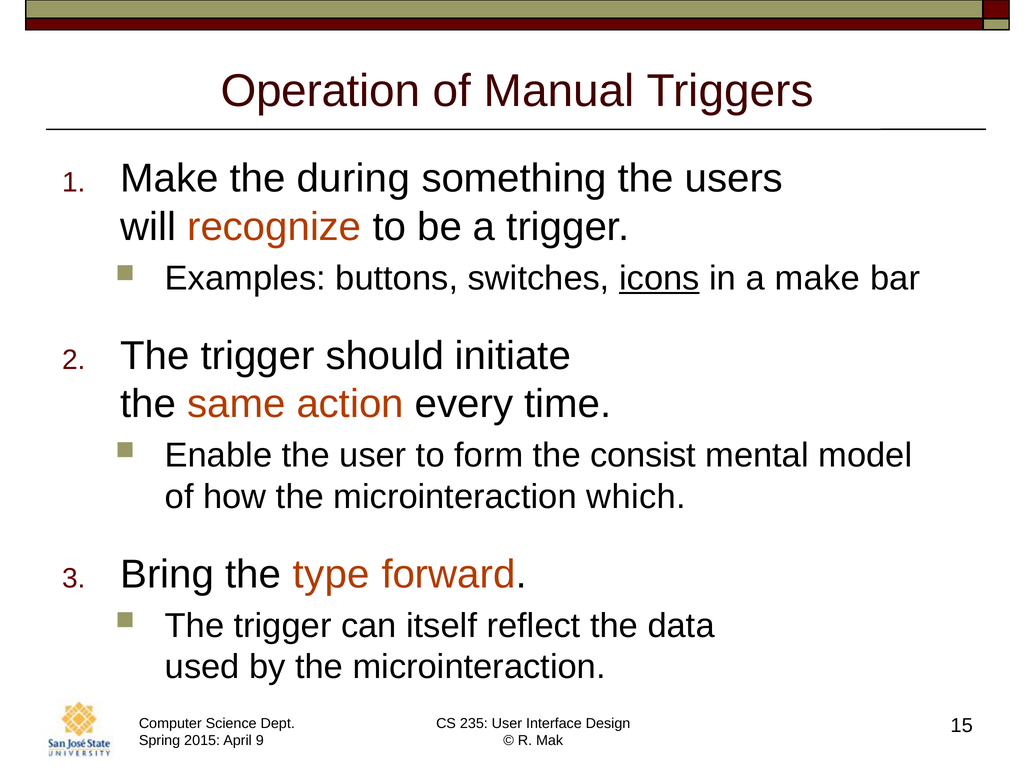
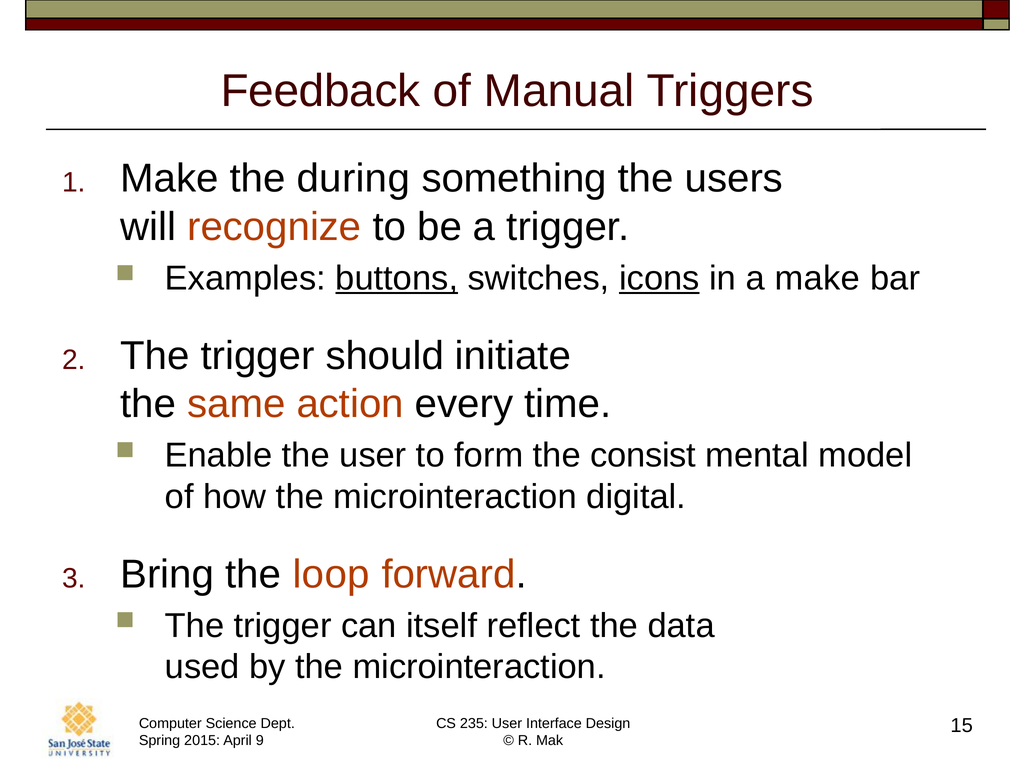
Operation: Operation -> Feedback (320, 91)
buttons underline: none -> present (397, 278)
which: which -> digital (636, 497)
type: type -> loop (331, 575)
